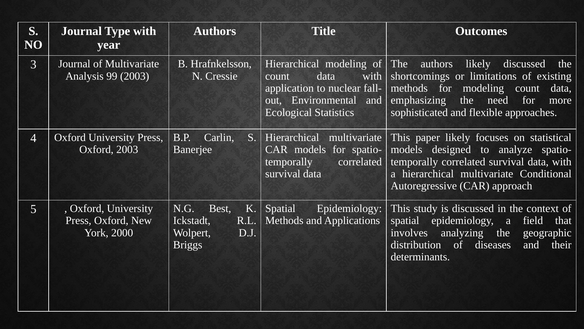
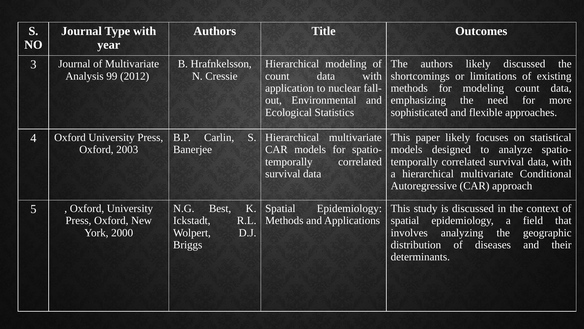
99 2003: 2003 -> 2012 (135, 76)
